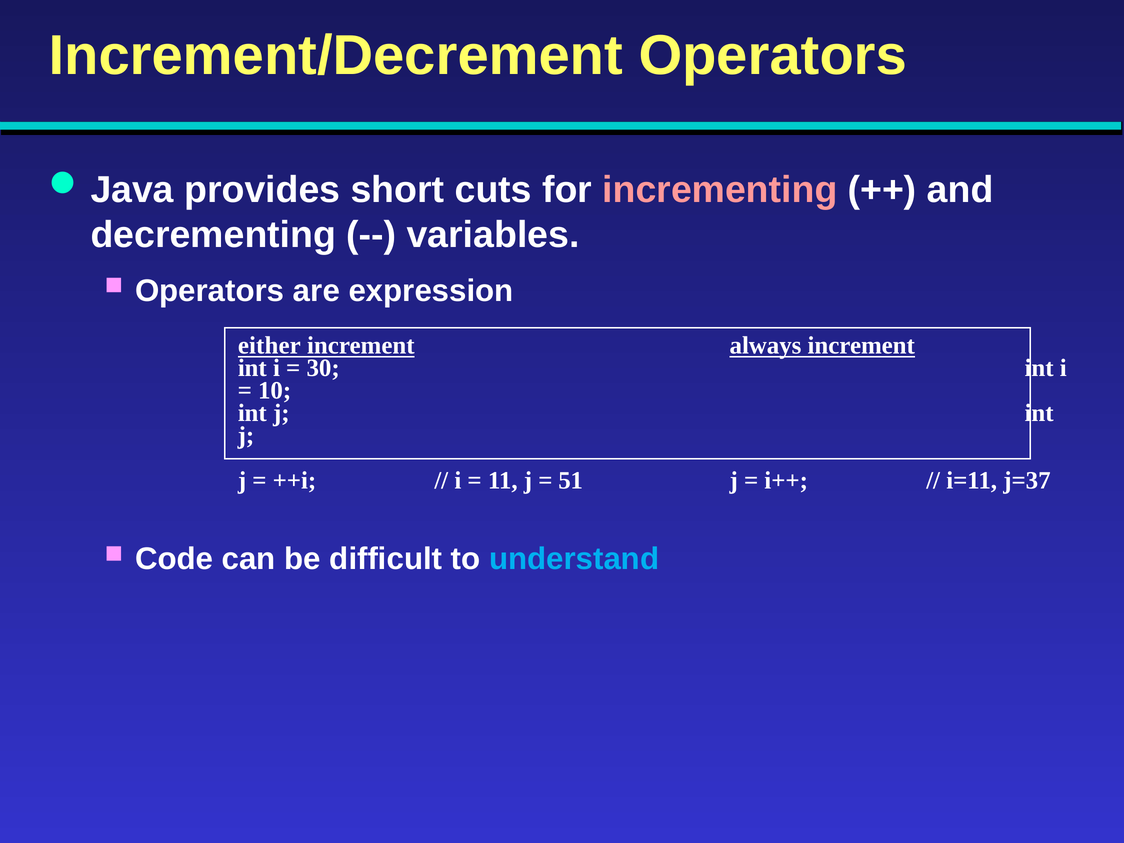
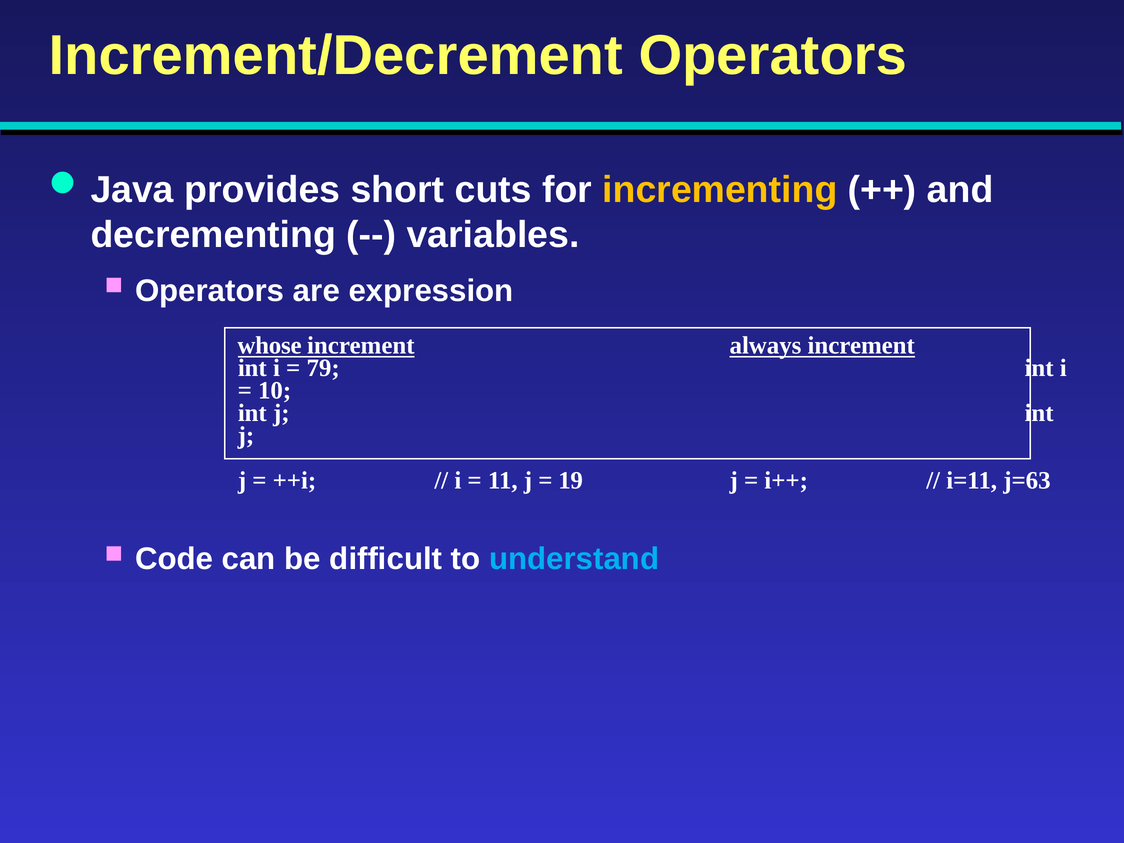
incrementing colour: pink -> yellow (720, 190)
either: either -> whose (270, 346)
30: 30 -> 79 (323, 368)
51: 51 -> 19 (571, 481)
j=37: j=37 -> j=63 (1027, 481)
